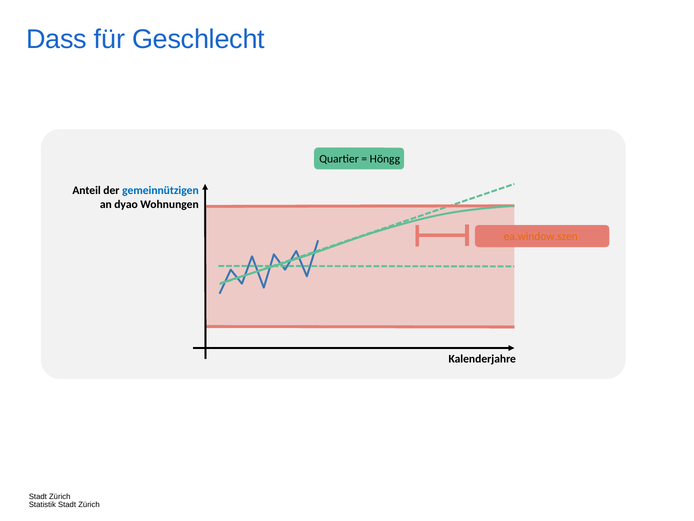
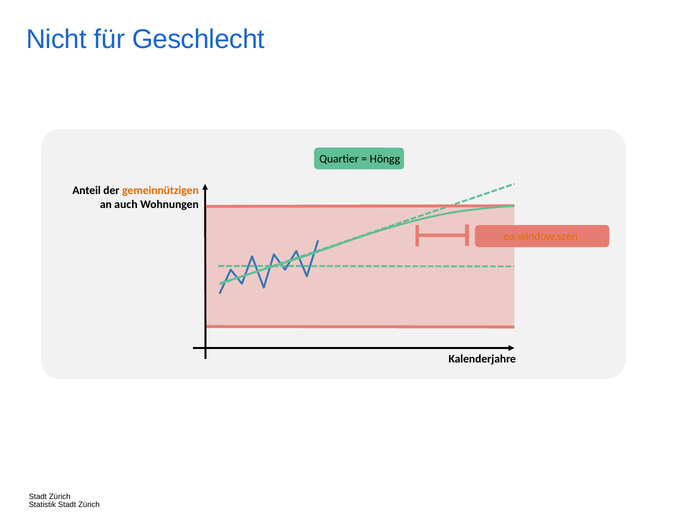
Dass: Dass -> Nicht (56, 39)
gemeinnützigen colour: blue -> orange (160, 190)
dyao: dyao -> auch (126, 204)
